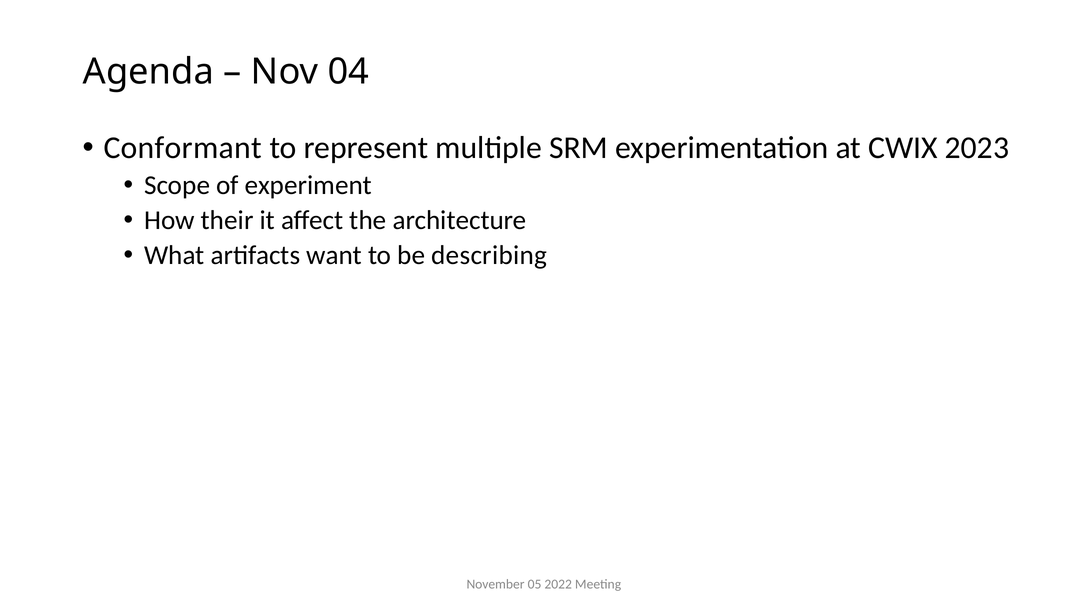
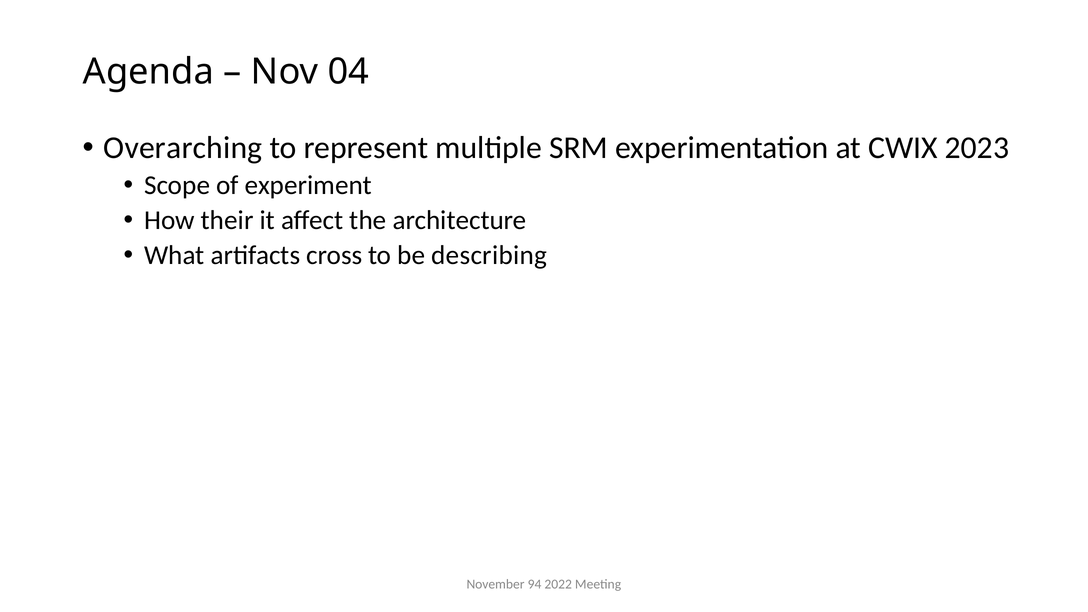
Conformant: Conformant -> Overarching (183, 148)
want: want -> cross (334, 256)
05: 05 -> 94 (535, 584)
